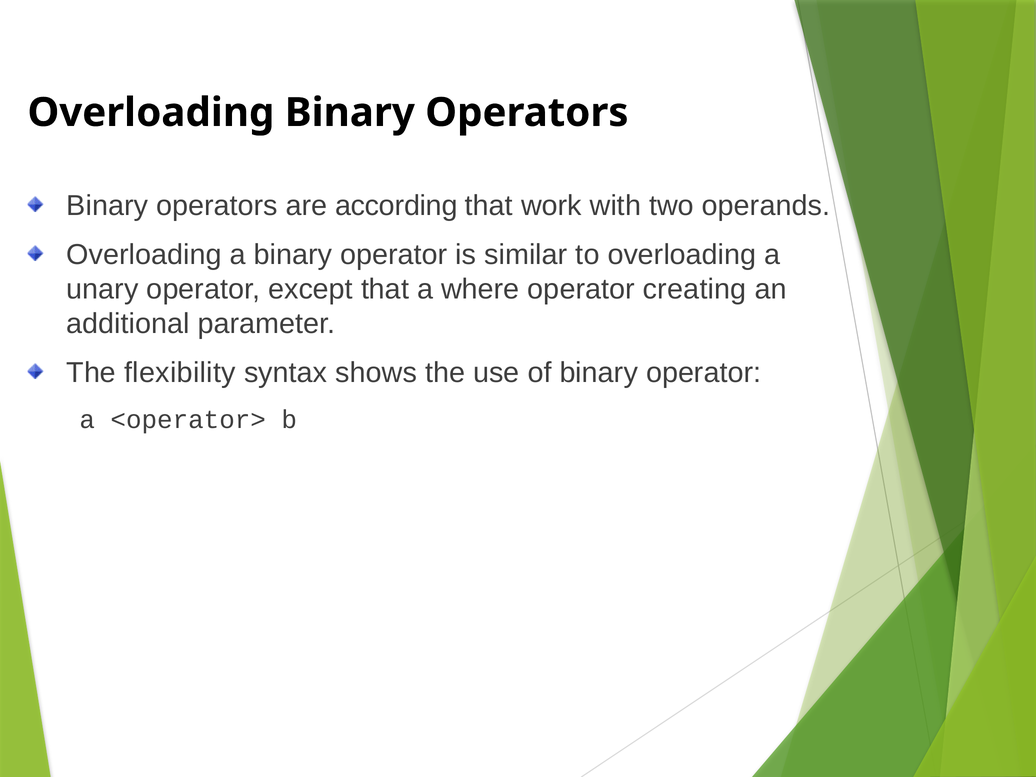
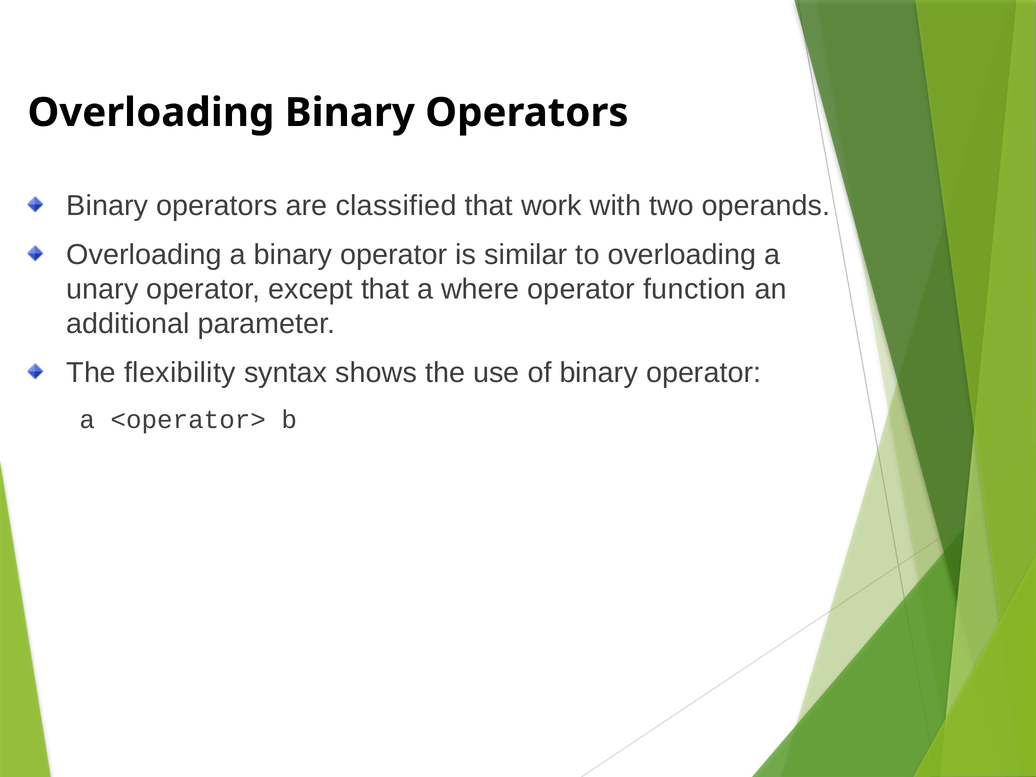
according: according -> classified (396, 206)
creating: creating -> function (695, 289)
